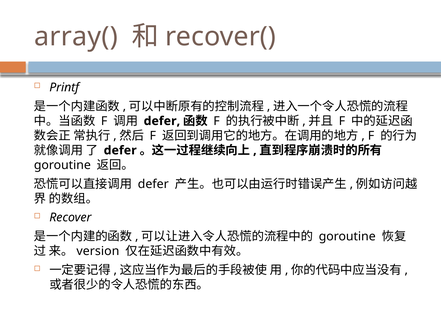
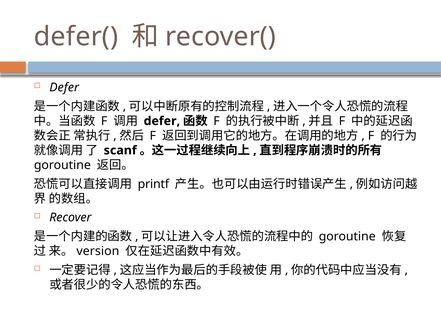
array(: array( -> defer( (76, 37)
Printf: Printf -> Defer (64, 88)
defer: defer -> scanf (120, 151)
defer: defer -> printf (153, 184)
